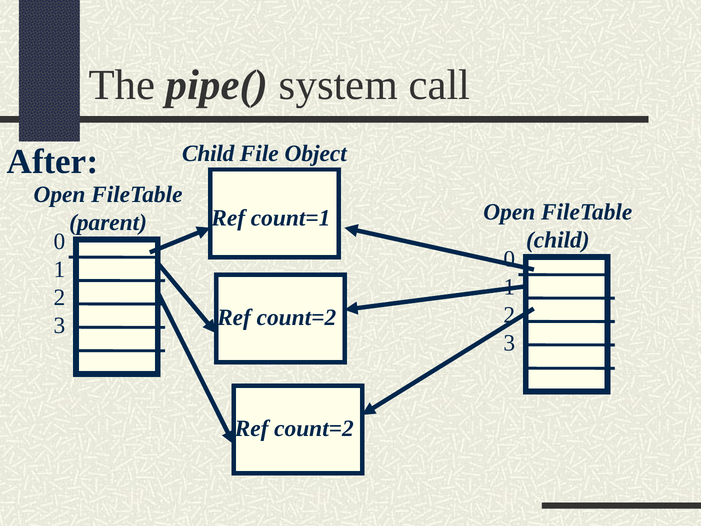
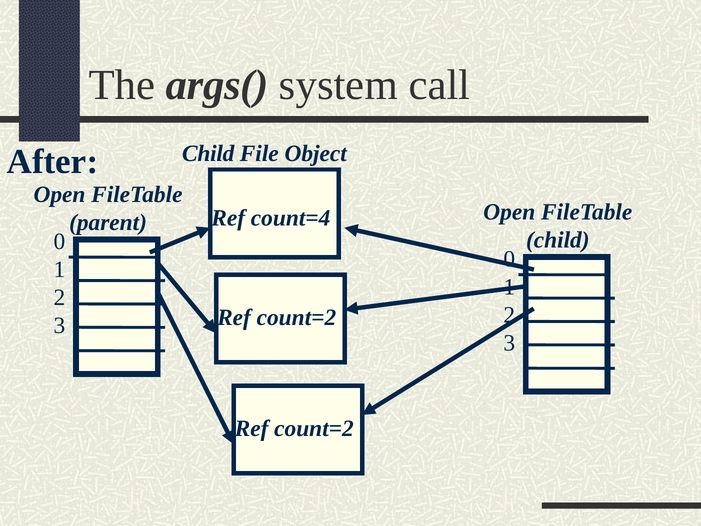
pipe(: pipe( -> args( (217, 85)
count=1: count=1 -> count=4 (291, 218)
